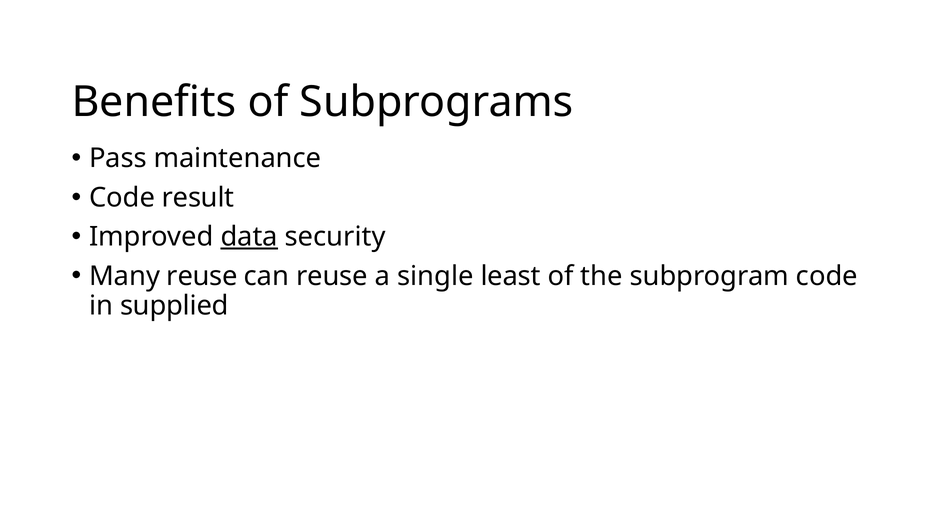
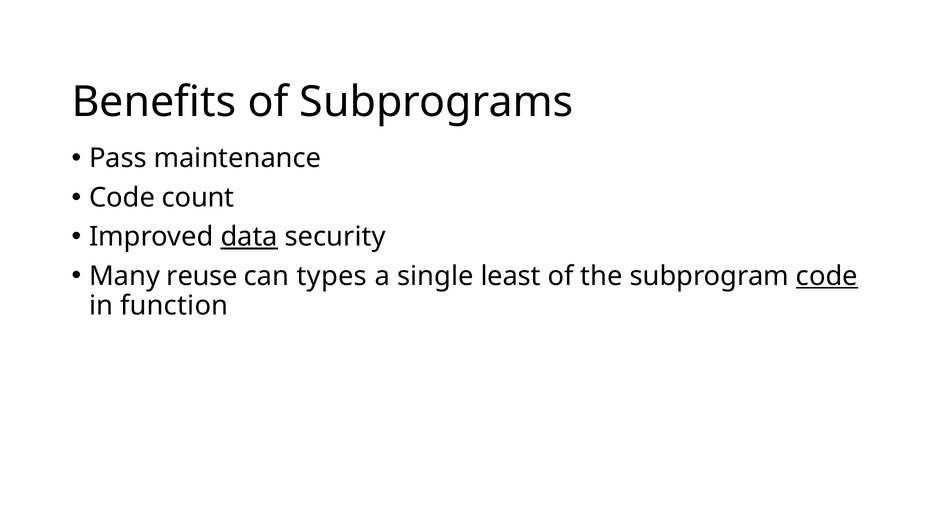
result: result -> count (198, 198)
can reuse: reuse -> types (332, 276)
code underline: none -> present (827, 276)
supplied: supplied -> function (174, 306)
